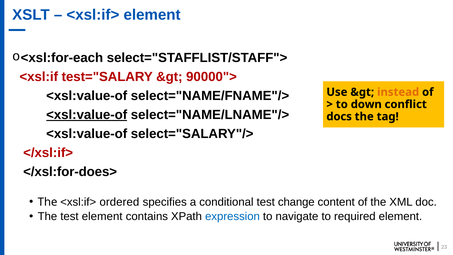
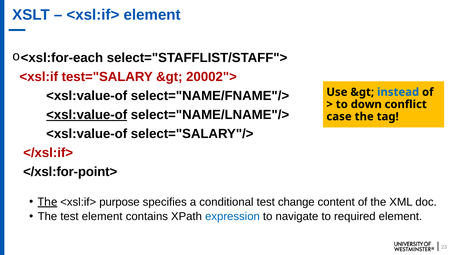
90000">: 90000"> -> 20002"> (211, 77)
instead colour: orange -> blue (398, 92)
docs: docs -> case (339, 116)
</xsl:for-does>: </xsl:for-does> -> </xsl:for-point> (70, 172)
The underline: none -> present (48, 202)
ordered: ordered -> purpose (119, 202)
